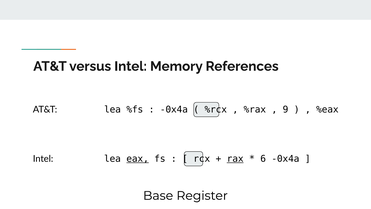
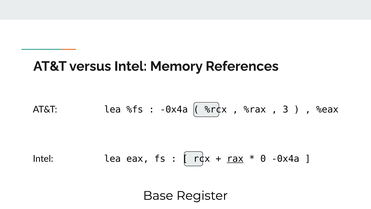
9: 9 -> 3 (285, 109)
eax underline: present -> none (138, 159)
6: 6 -> 0 (263, 159)
